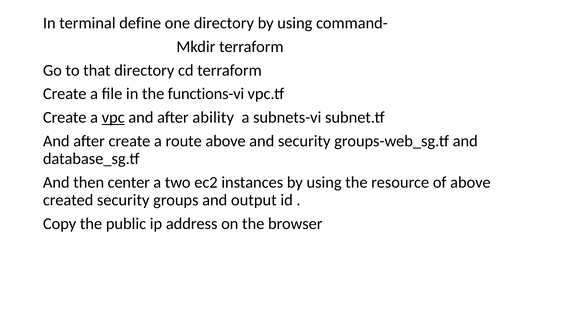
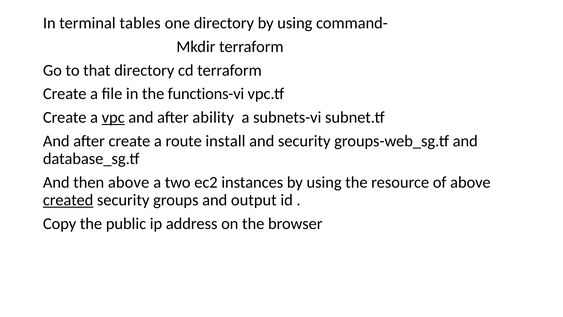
define: define -> tables (140, 23)
route above: above -> install (225, 141)
then center: center -> above (129, 182)
created underline: none -> present (68, 200)
